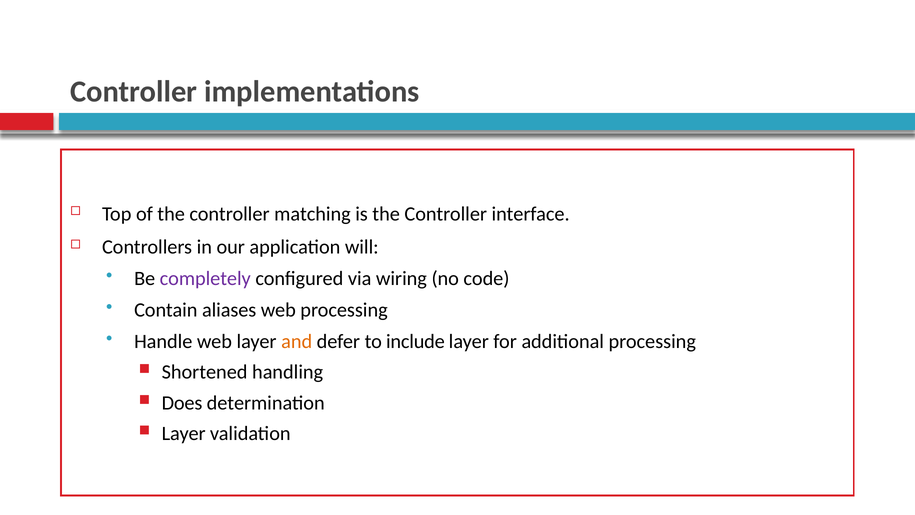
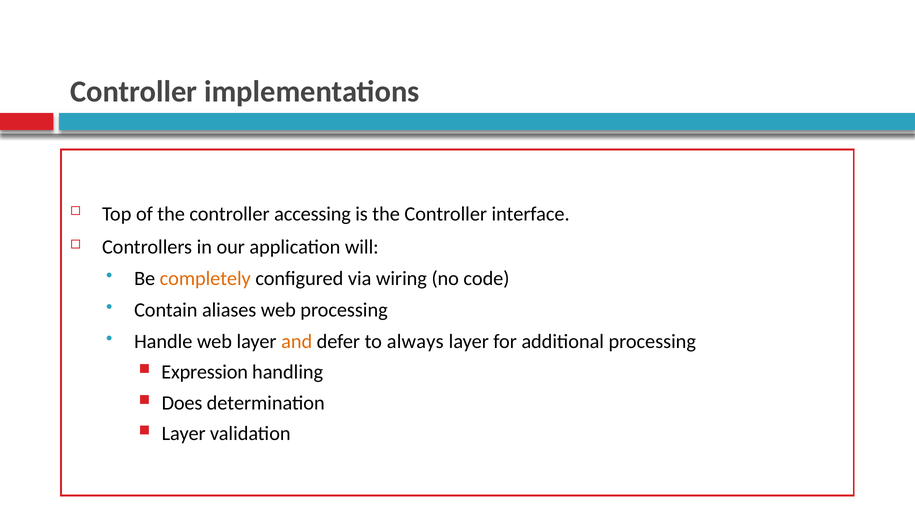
matching: matching -> accessing (313, 214)
completely colour: purple -> orange (205, 278)
include: include -> always (415, 341)
Shortened: Shortened -> Expression (205, 372)
